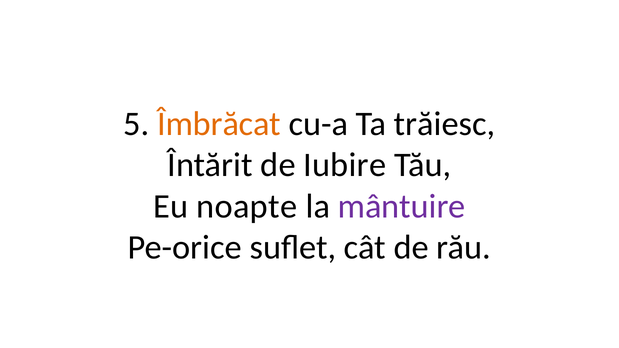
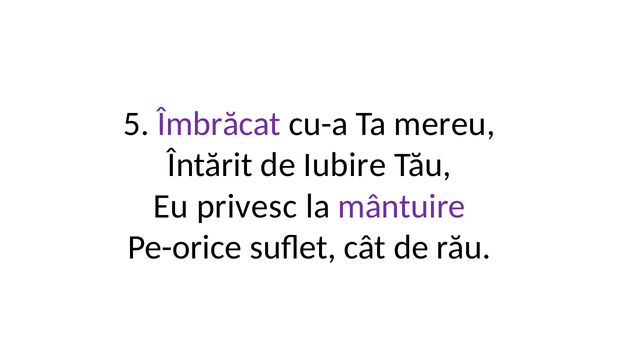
Îmbrăcat colour: orange -> purple (219, 124)
trăiesc: trăiesc -> mereu (445, 124)
noapte: noapte -> privesc (247, 206)
